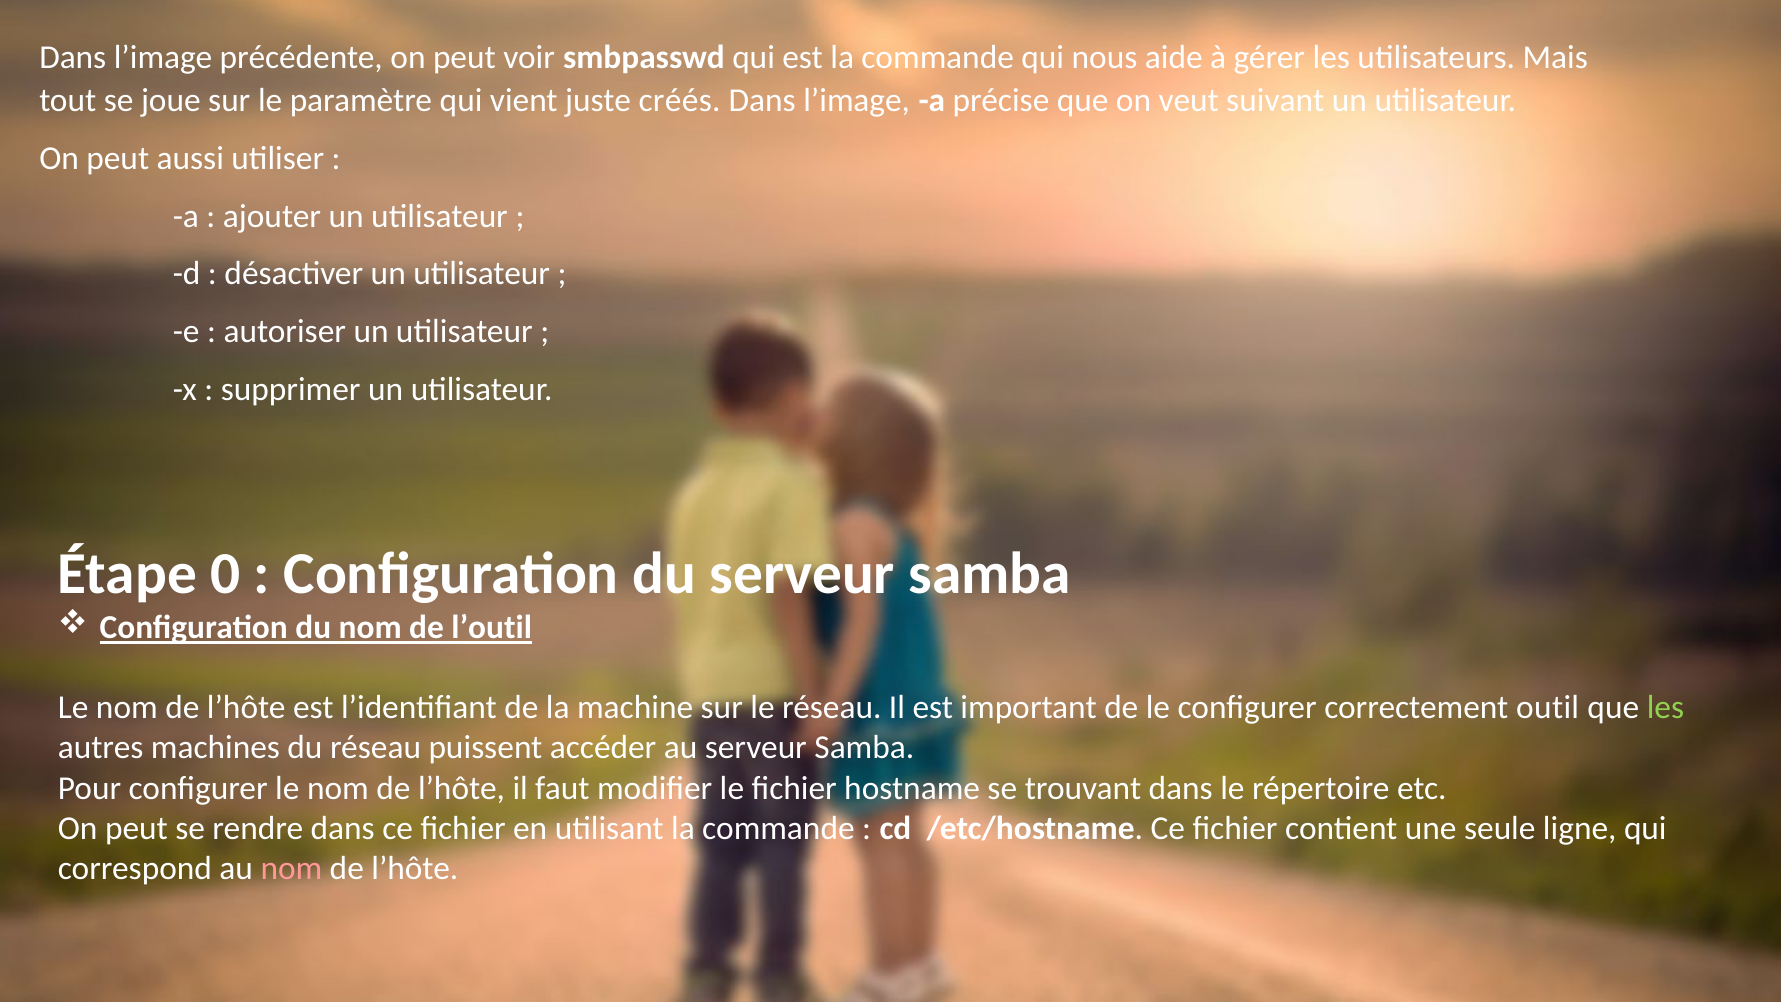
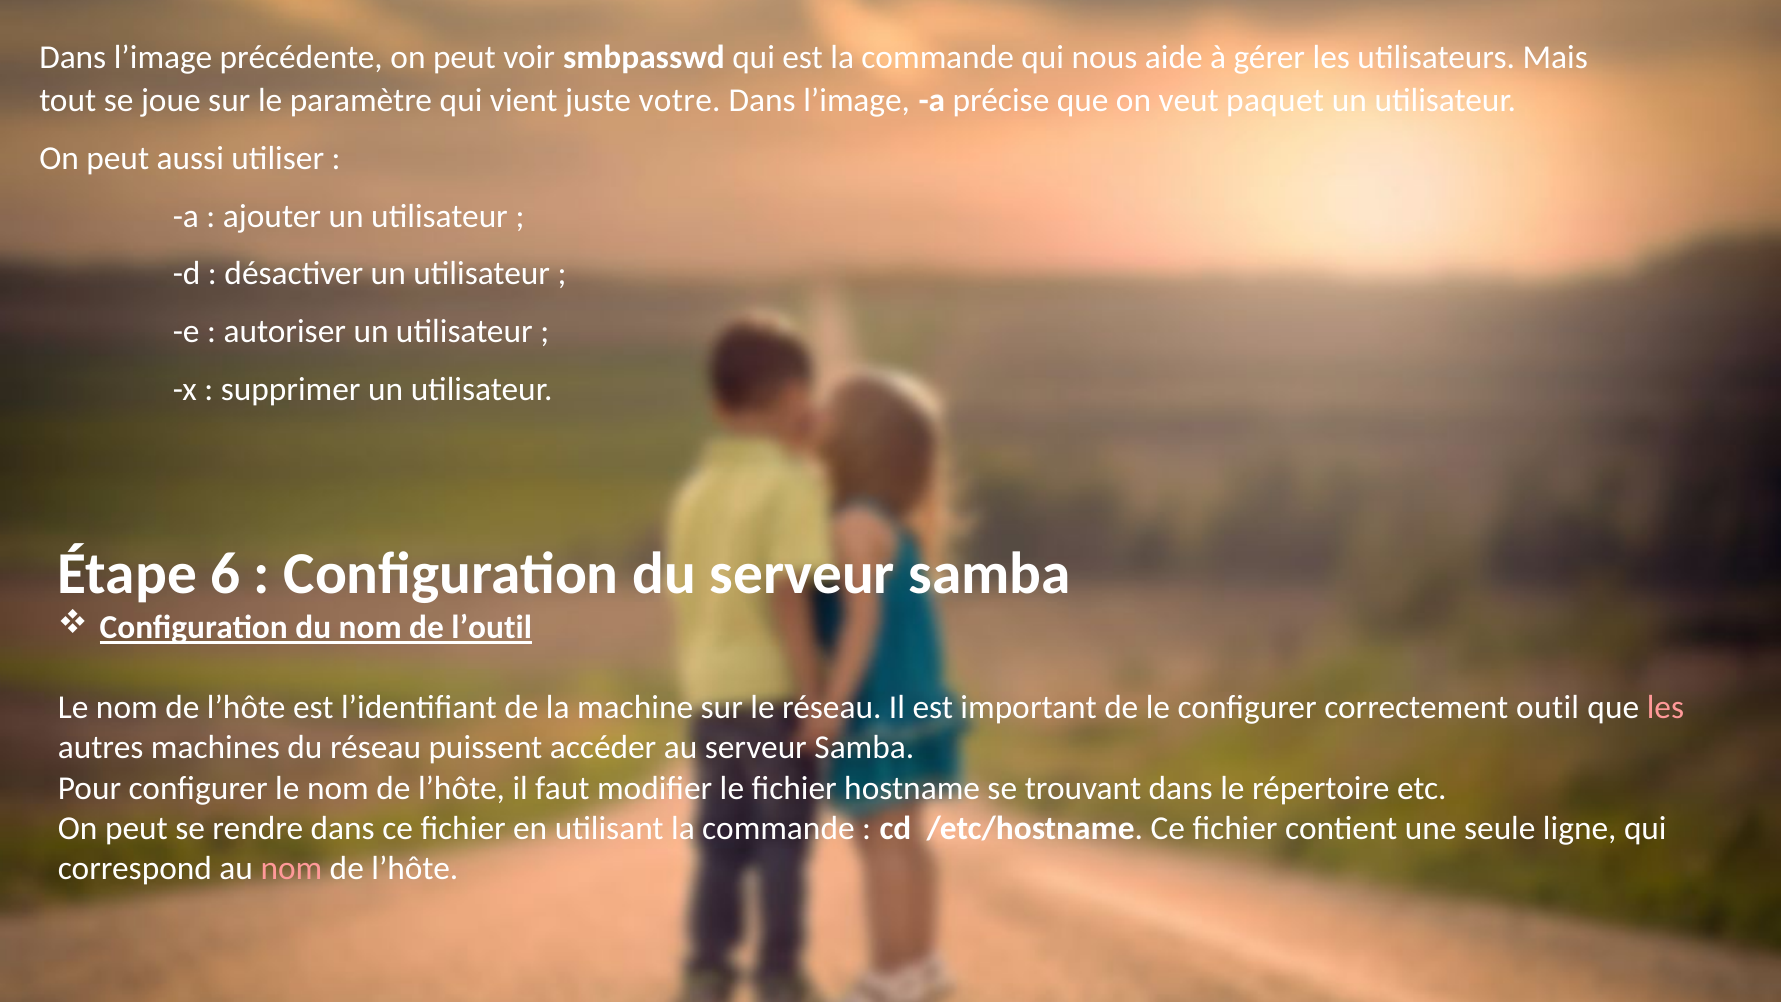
créés: créés -> votre (680, 101)
suivant: suivant -> paquet (1275, 101)
0: 0 -> 6 (225, 574)
les colour: light green -> pink (1665, 708)
